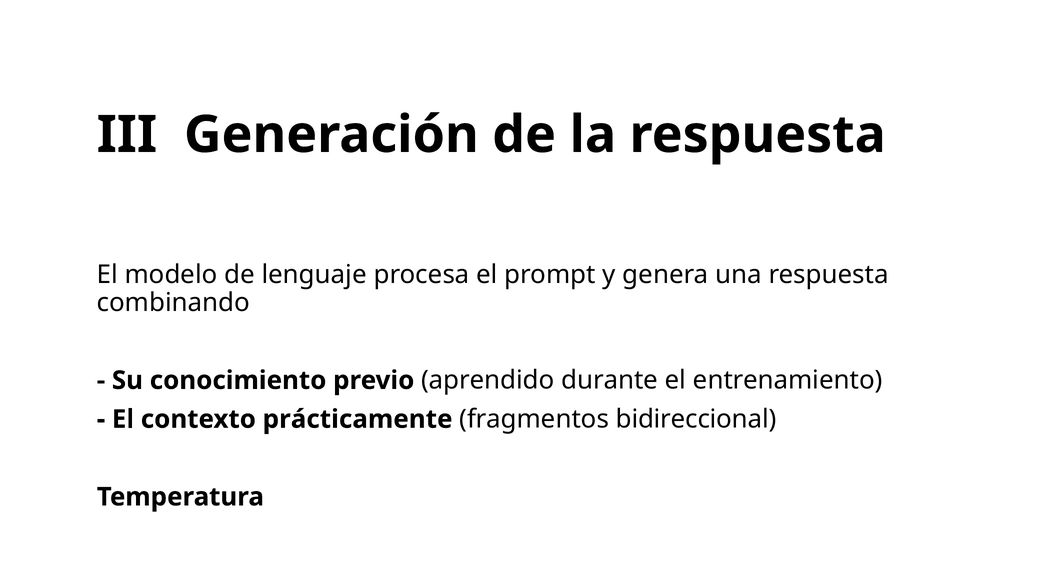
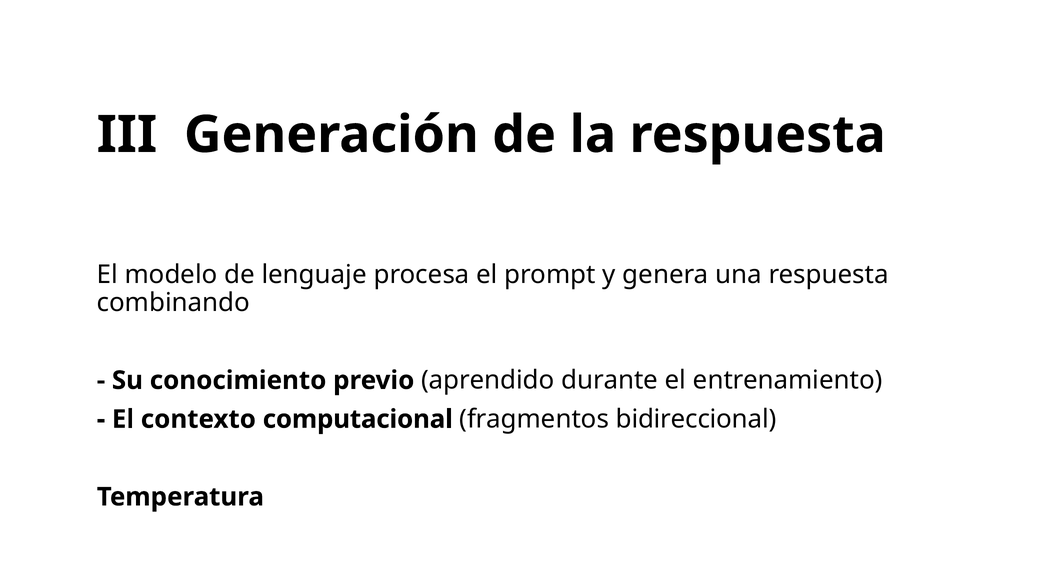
prácticamente: prácticamente -> computacional (358, 419)
